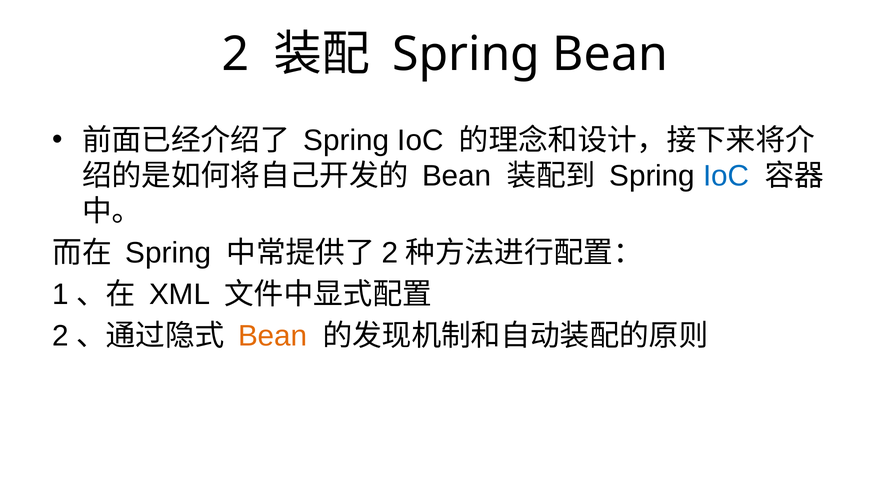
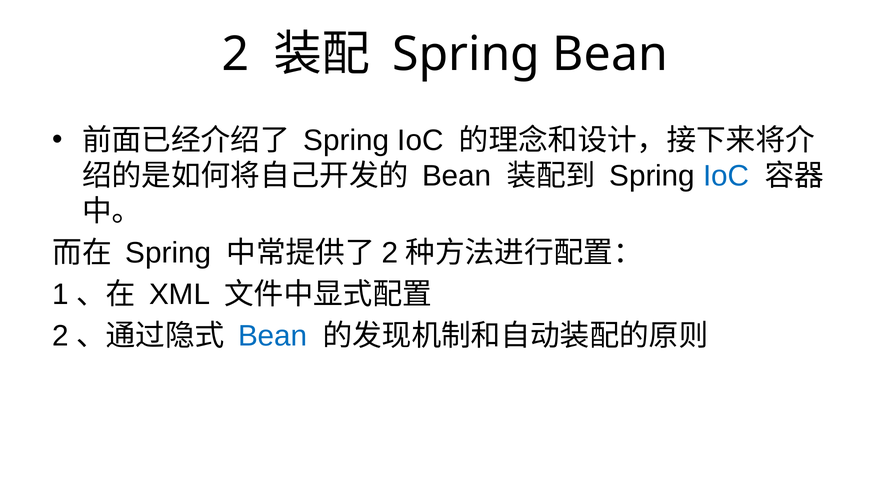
Bean colour: orange -> blue (273, 336)
